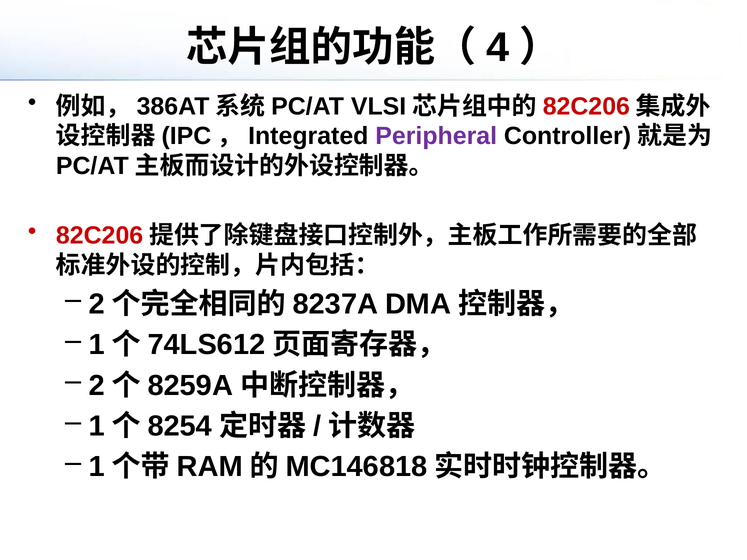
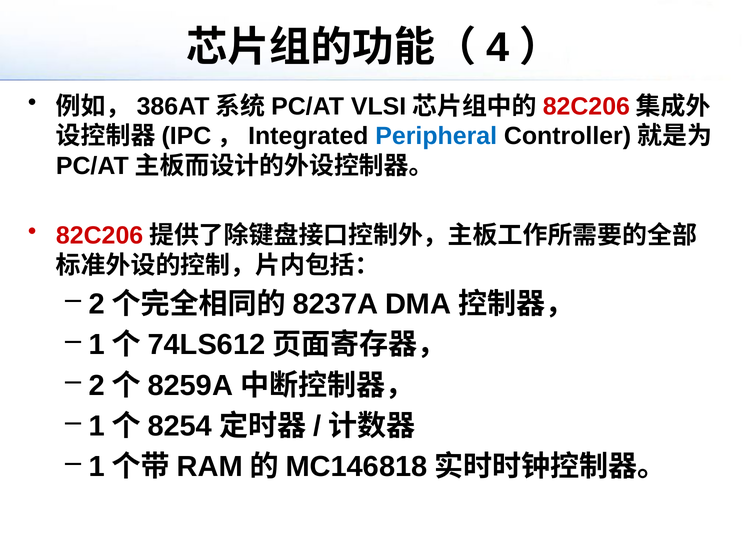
Peripheral colour: purple -> blue (436, 136)
